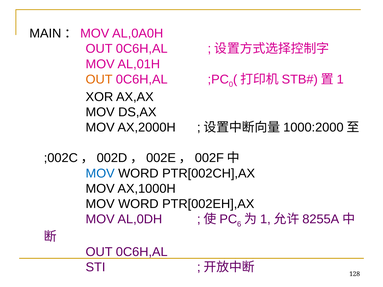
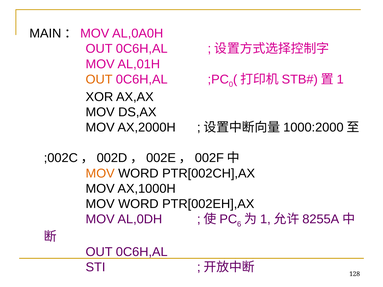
MOV colour: blue -> orange (100, 173)
